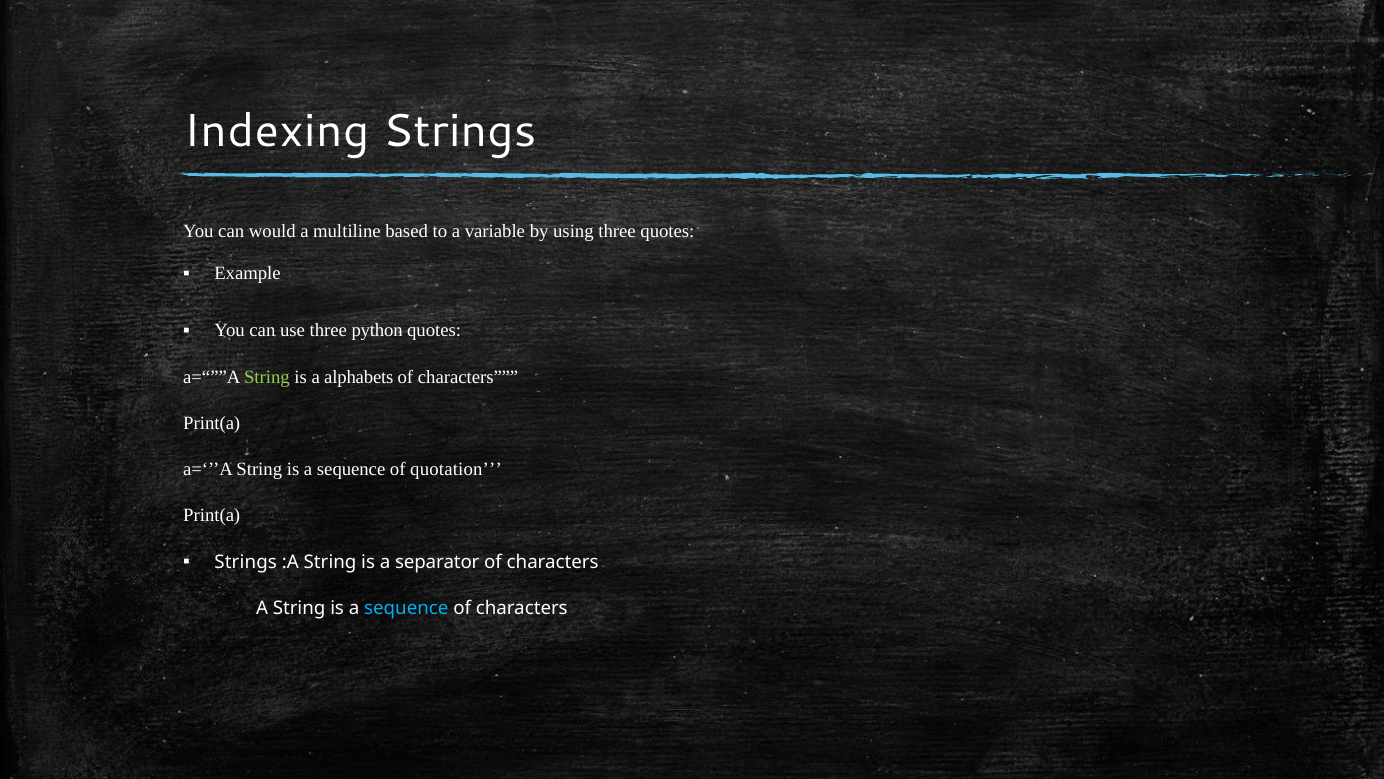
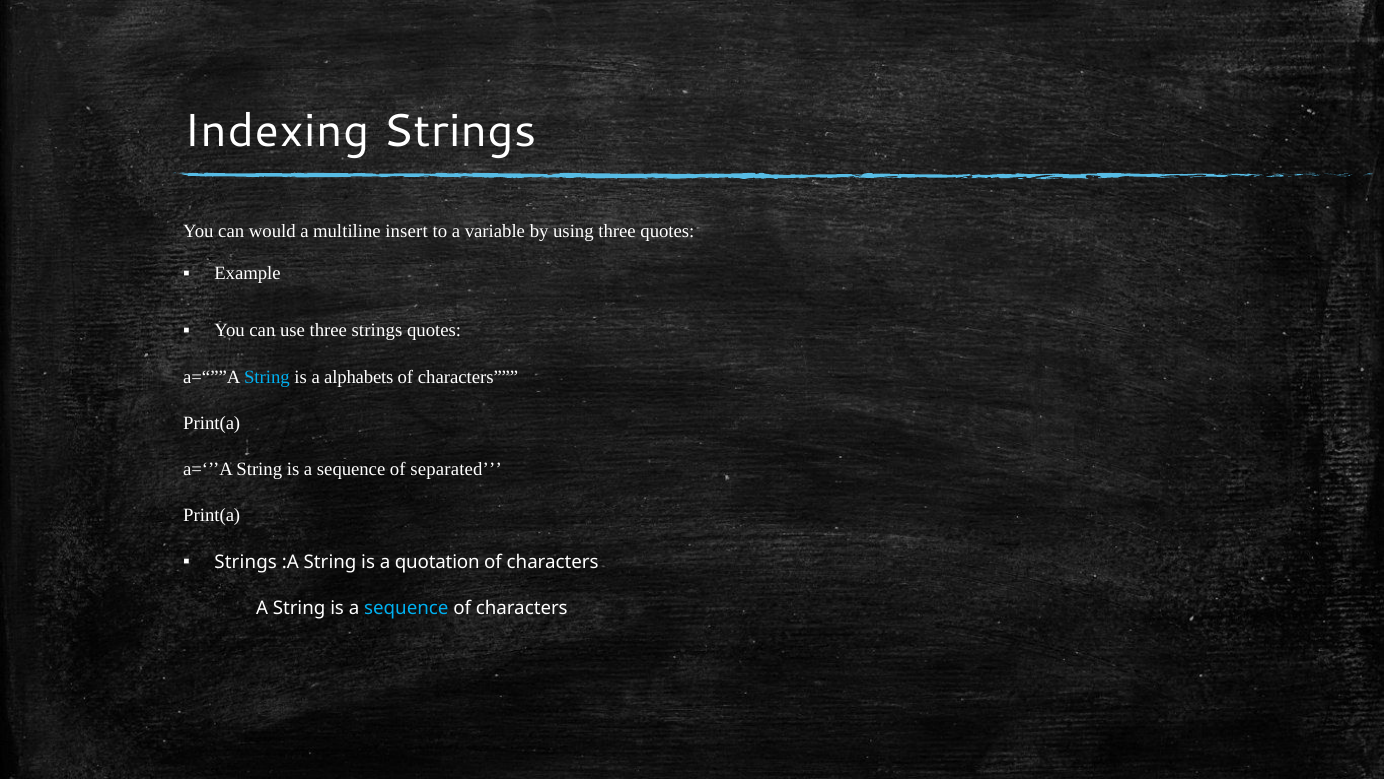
based: based -> insert (407, 232)
three python: python -> strings (377, 331)
String colour: light green -> light blue (267, 377)
quotation: quotation -> separated (456, 469)
separator: separator -> quotation (437, 562)
